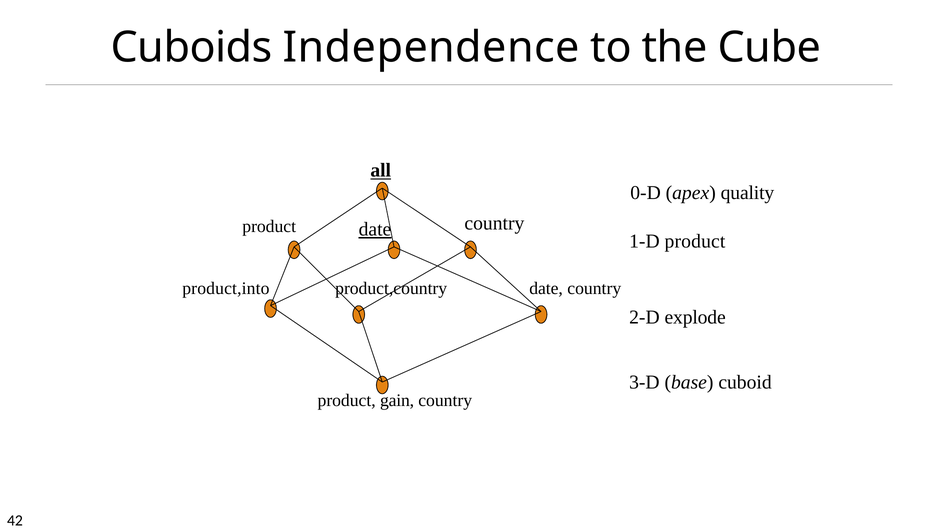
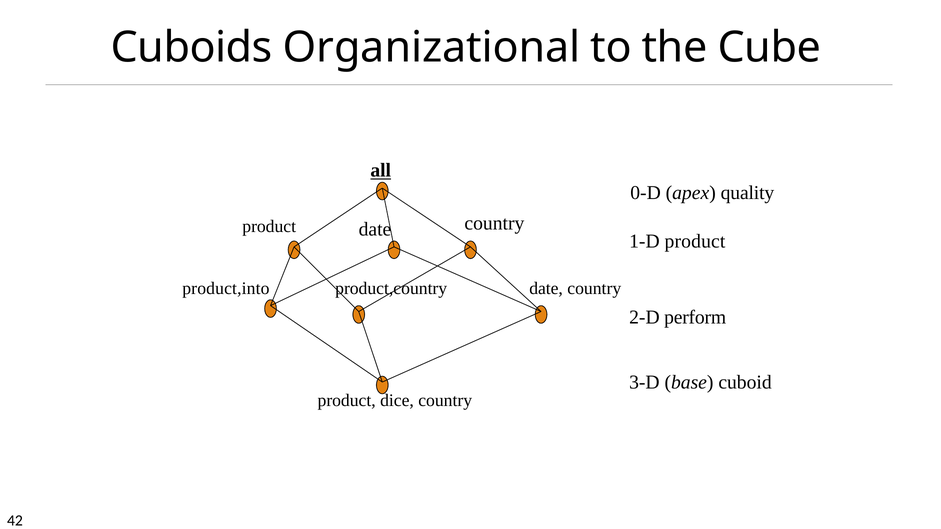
Independence: Independence -> Organizational (432, 48)
date underline: present -> none (375, 229)
explode: explode -> perform (695, 318)
gain: gain -> dice (397, 400)
